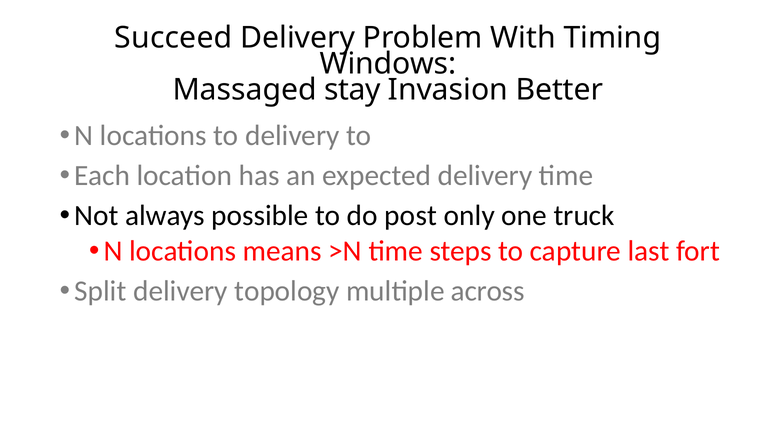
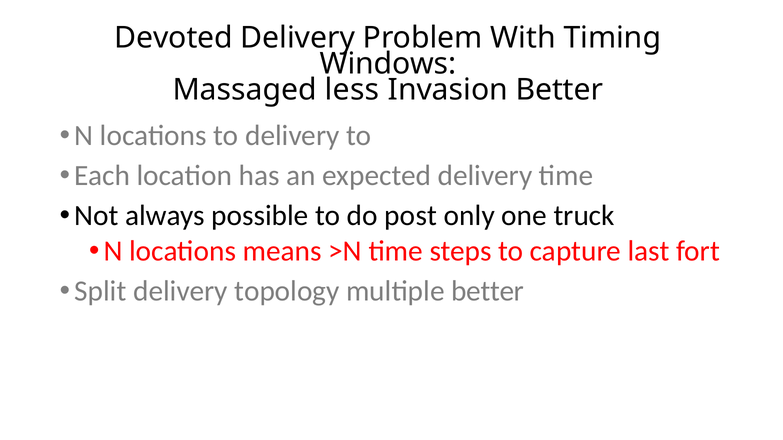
Succeed: Succeed -> Devoted (174, 38)
stay: stay -> less (352, 90)
multiple across: across -> better (488, 291)
